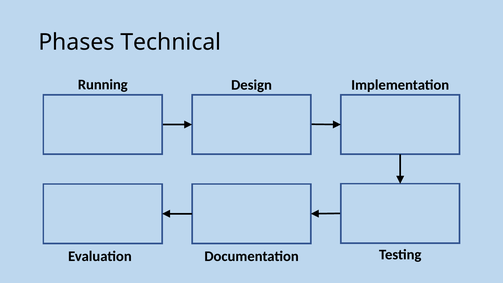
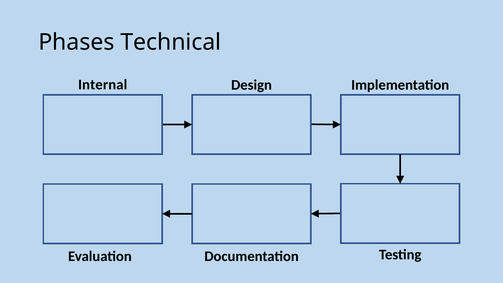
Running: Running -> Internal (103, 85)
